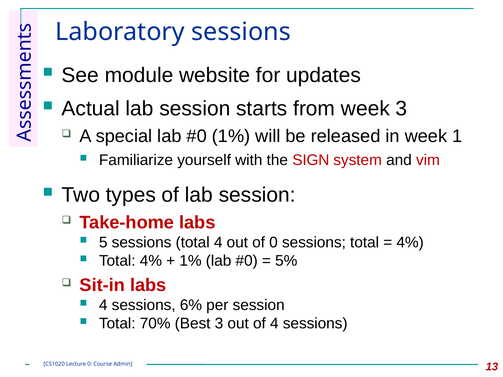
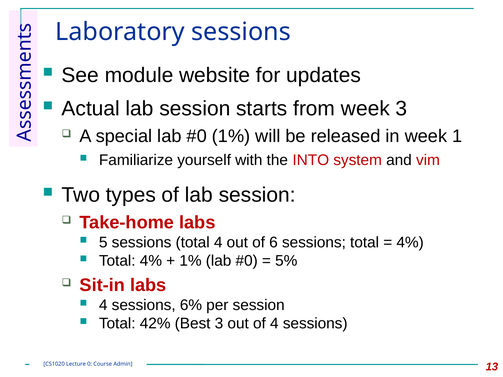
SIGN: SIGN -> INTO (311, 160)
of 0: 0 -> 6 (274, 242)
70%: 70% -> 42% (155, 324)
